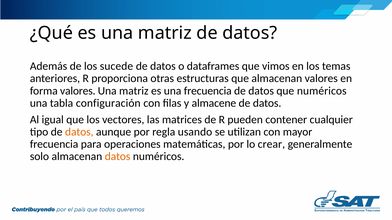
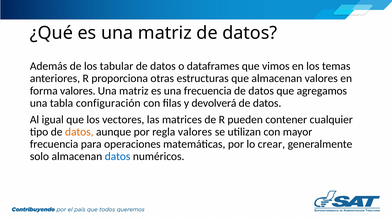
sucede: sucede -> tabular (116, 66)
que numéricos: numéricos -> agregamos (322, 91)
almacene: almacene -> devolverá (214, 103)
regla usando: usando -> valores (195, 132)
datos colour: orange -> blue (118, 157)
